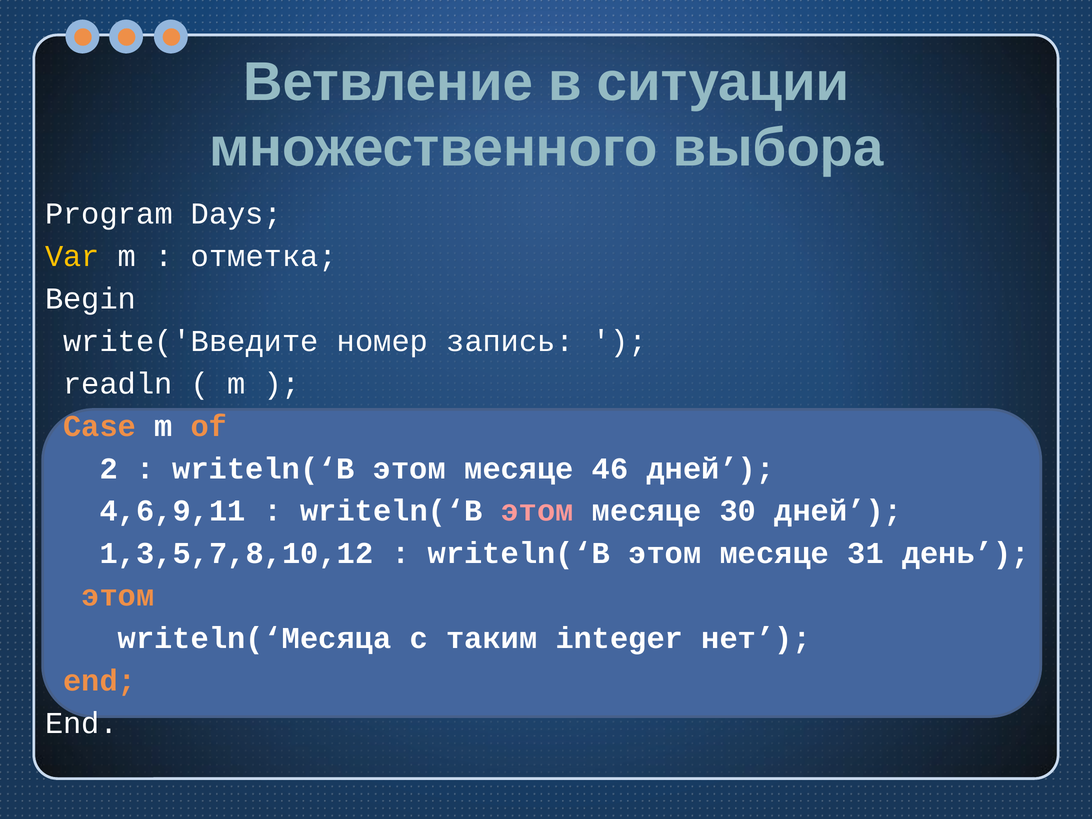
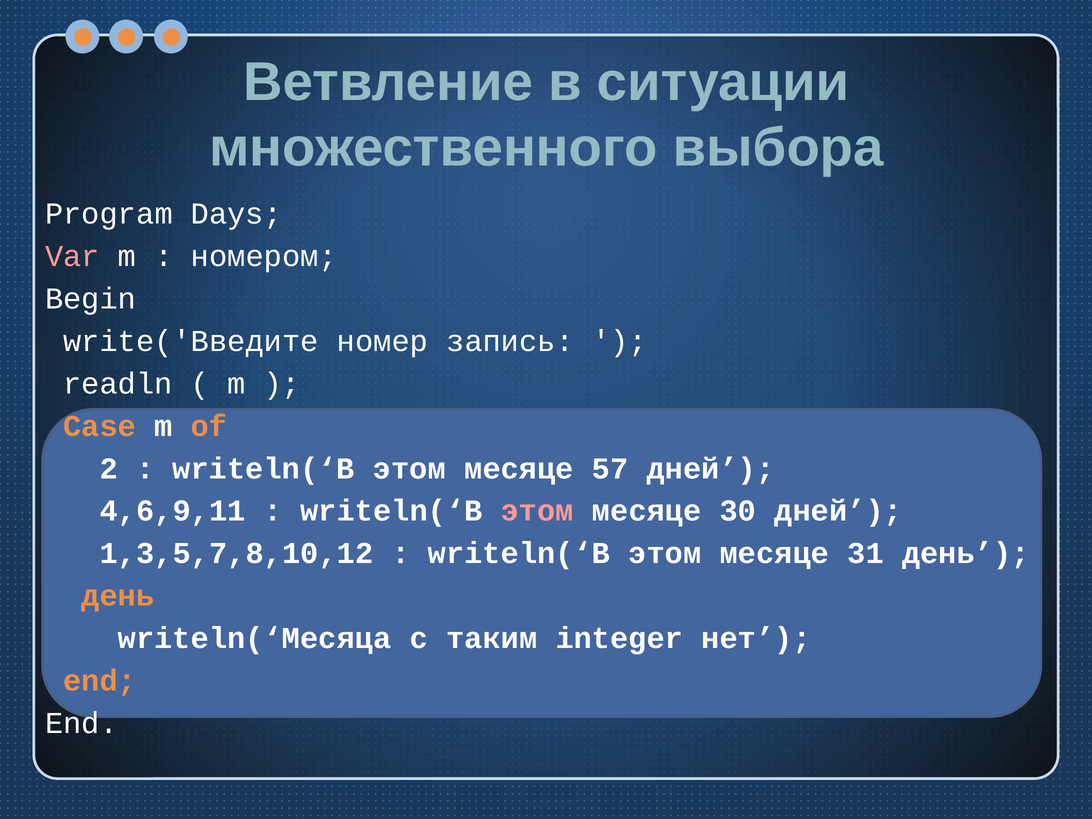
Var colour: yellow -> pink (72, 256)
отметка: отметка -> номером (264, 256)
46: 46 -> 57 (610, 468)
этом: этом -> день (118, 596)
